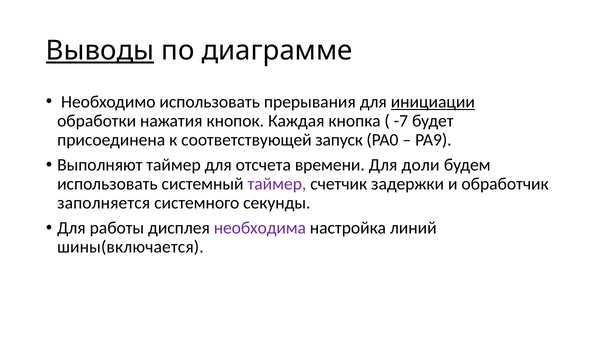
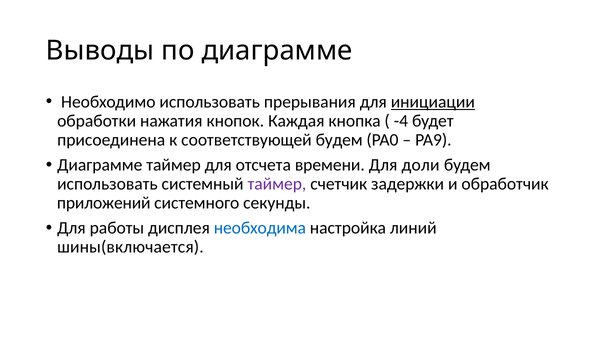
Выводы underline: present -> none (100, 51)
-7: -7 -> -4 (401, 121)
соответствующей запуск: запуск -> будем (339, 140)
Выполняют: Выполняют -> Диаграмме (100, 165)
заполняется: заполняется -> приложений (104, 203)
необходима colour: purple -> blue (260, 228)
